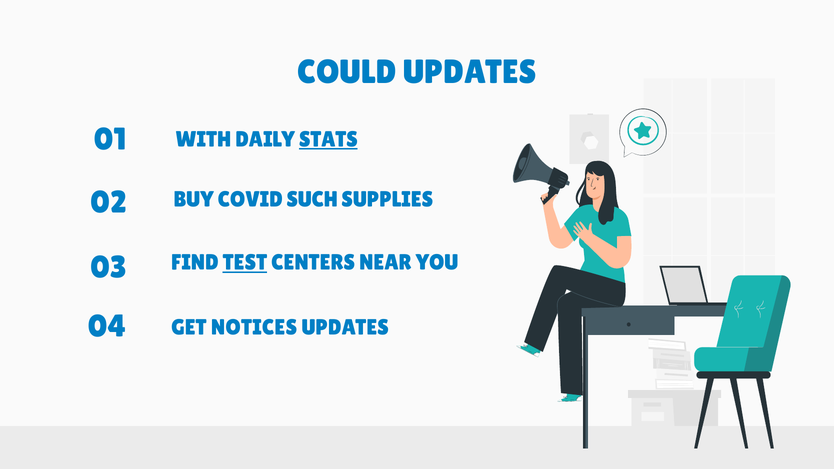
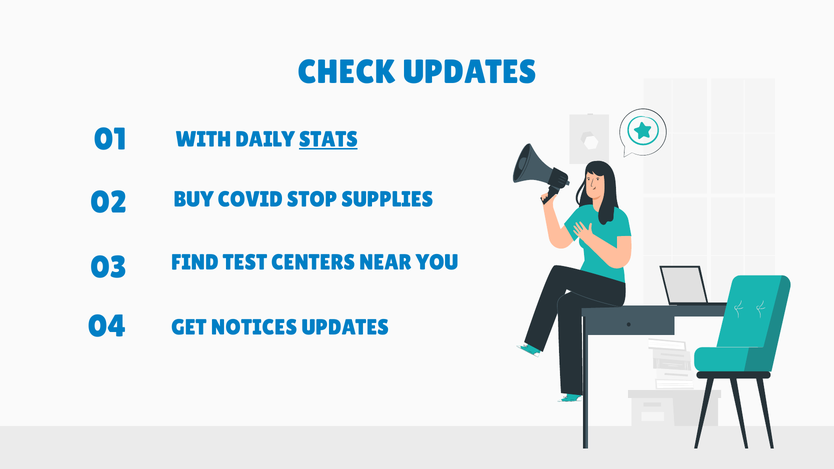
COULD: COULD -> CHECK (347, 72)
SUCH: SUCH -> STOP (312, 200)
TEST underline: present -> none (245, 263)
